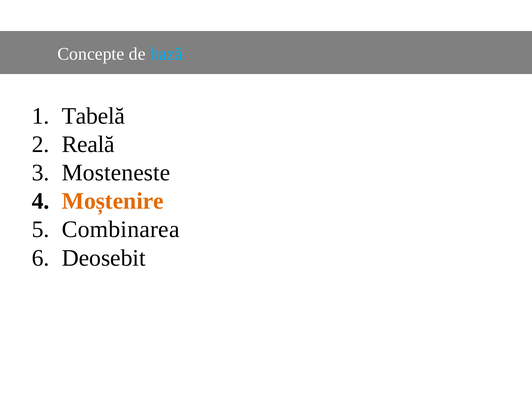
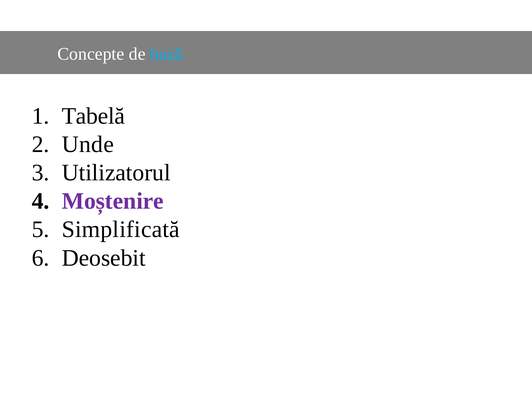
Reală: Reală -> Unde (88, 144)
Mosteneste: Mosteneste -> Utilizatorul (116, 173)
Moștenire colour: orange -> purple (113, 201)
Combinarea: Combinarea -> Simplificată (121, 230)
